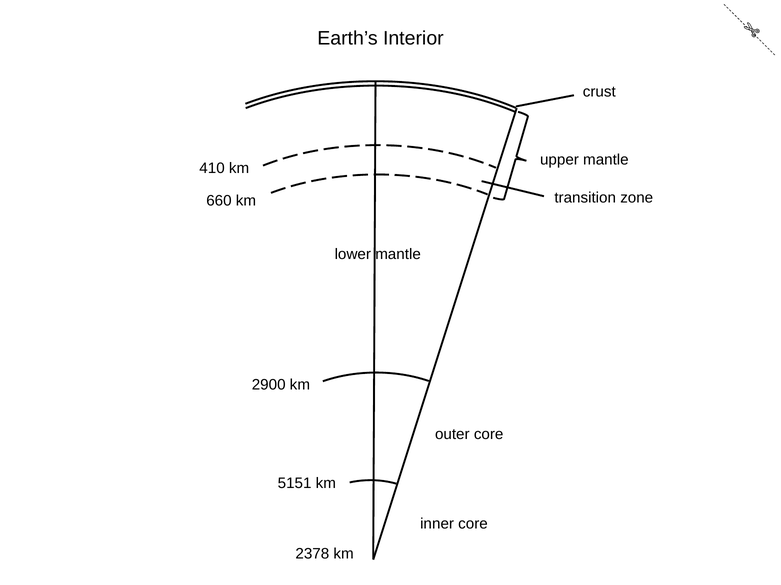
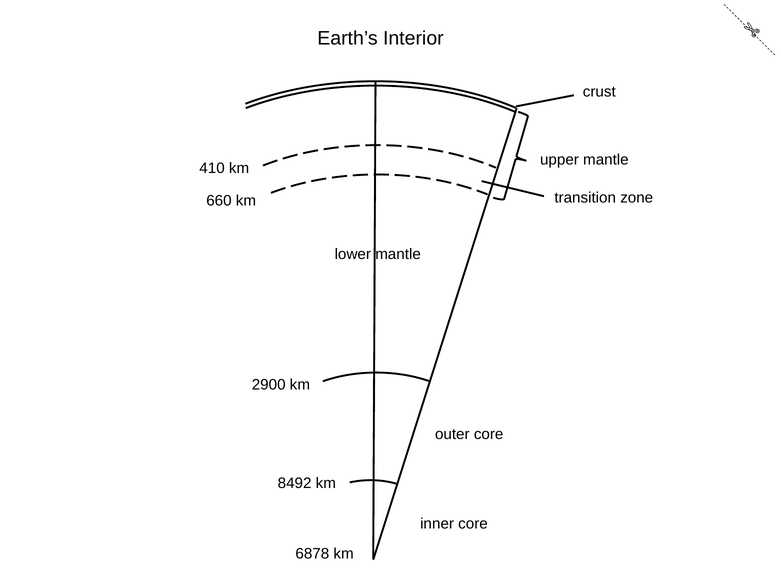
5151: 5151 -> 8492 (295, 484)
2378: 2378 -> 6878 (312, 555)
